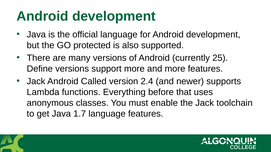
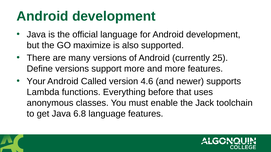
protected: protected -> maximize (92, 45)
Jack: Jack -> Your (36, 82)
2.4: 2.4 -> 4.6 (147, 82)
1.7: 1.7 -> 6.8 (80, 114)
